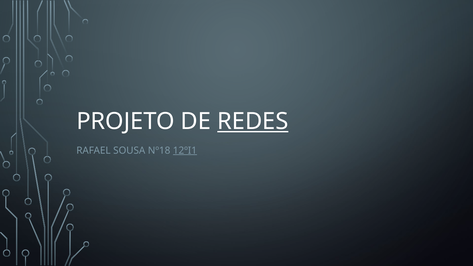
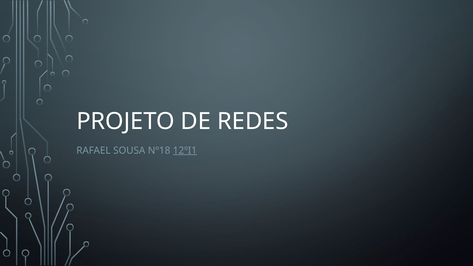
REDES underline: present -> none (253, 121)
